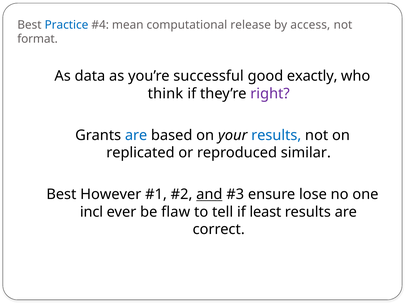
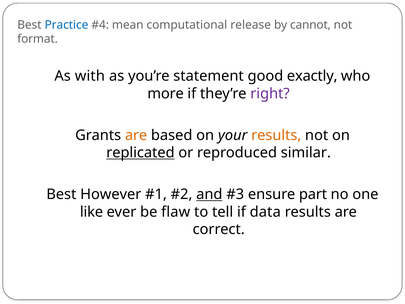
access: access -> cannot (310, 25)
data: data -> with (90, 76)
successful: successful -> statement (209, 76)
think: think -> more (166, 93)
are colour: blue -> orange (136, 135)
results colour: blue -> orange (276, 135)
replicated underline: none -> present (140, 153)
lose: lose -> part (313, 194)
incl: incl -> like (92, 212)
least: least -> data (265, 212)
